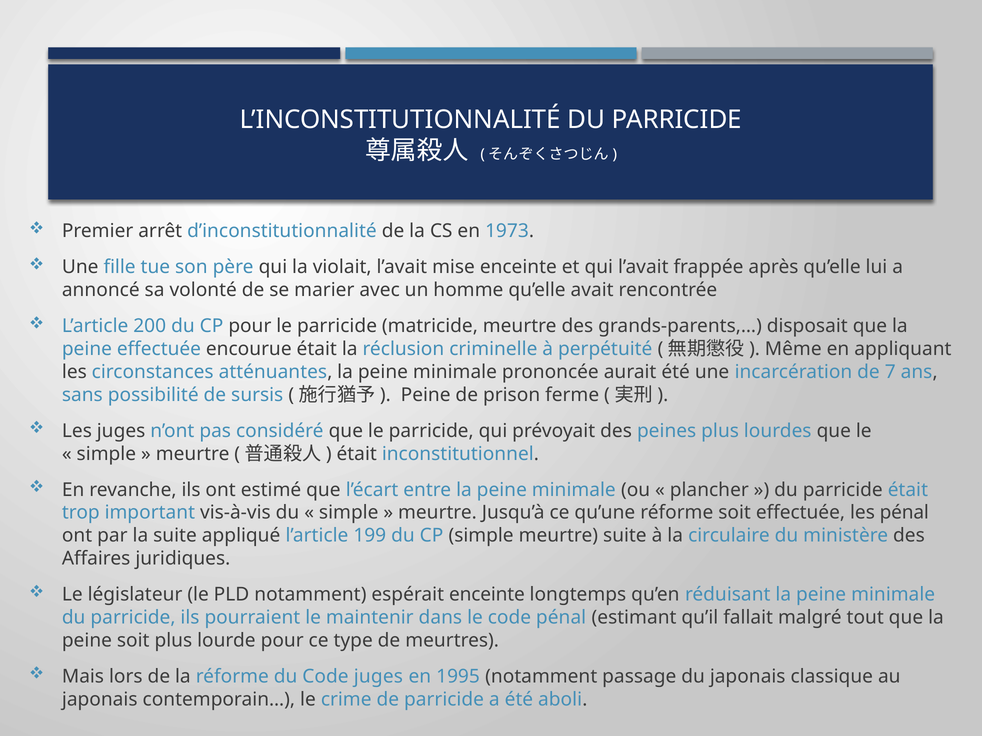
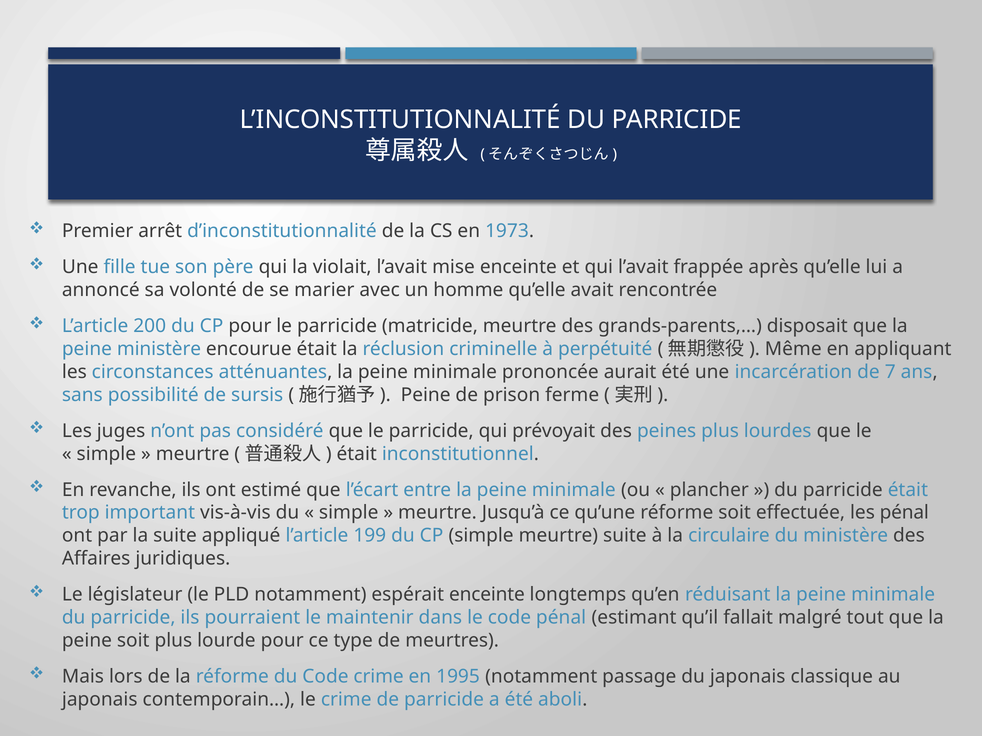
peine effectuée: effectuée -> ministère (159, 349)
Code juges: juges -> crime (379, 677)
